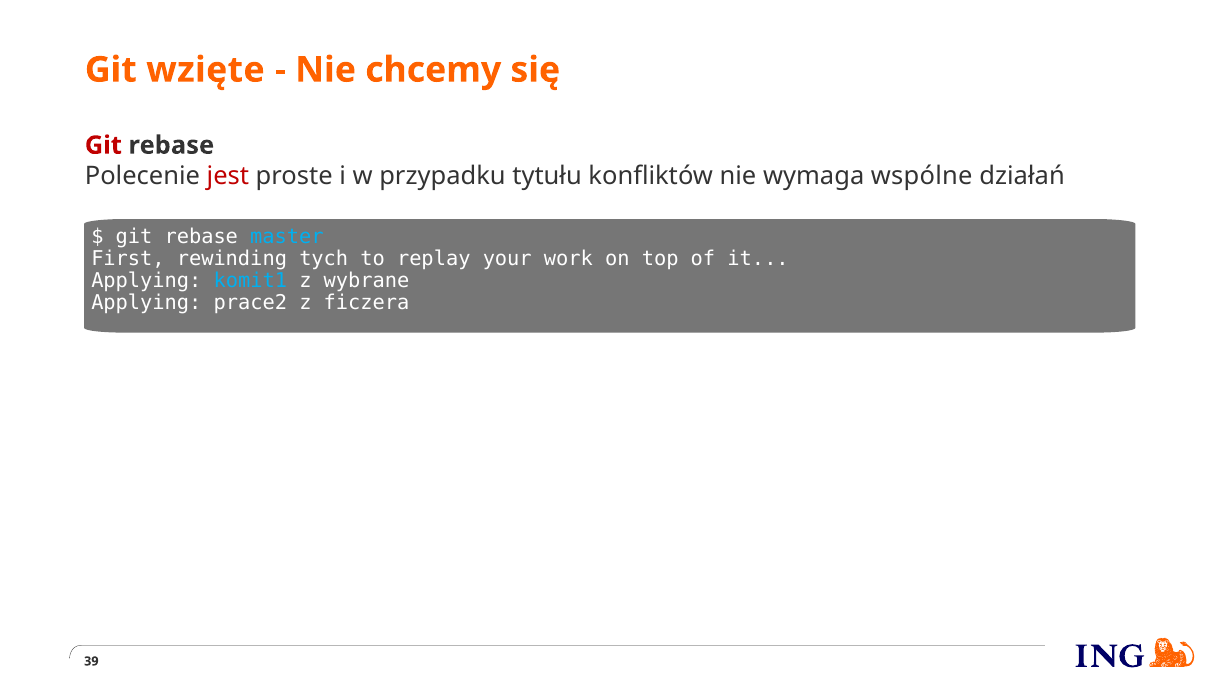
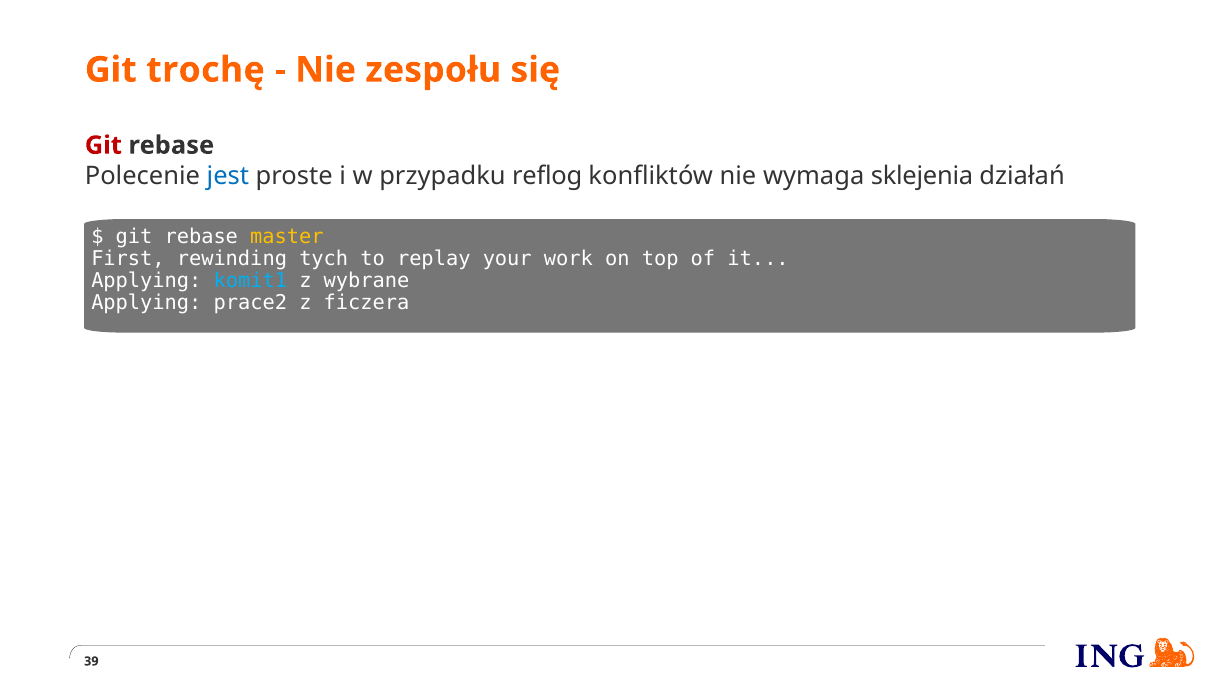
wzięte: wzięte -> trochę (205, 70)
chcemy: chcemy -> zespołu (433, 70)
jest colour: red -> blue (228, 176)
tytułu: tytułu -> reflog (547, 176)
wspólne: wspólne -> sklejenia (922, 176)
master colour: light blue -> yellow (287, 237)
